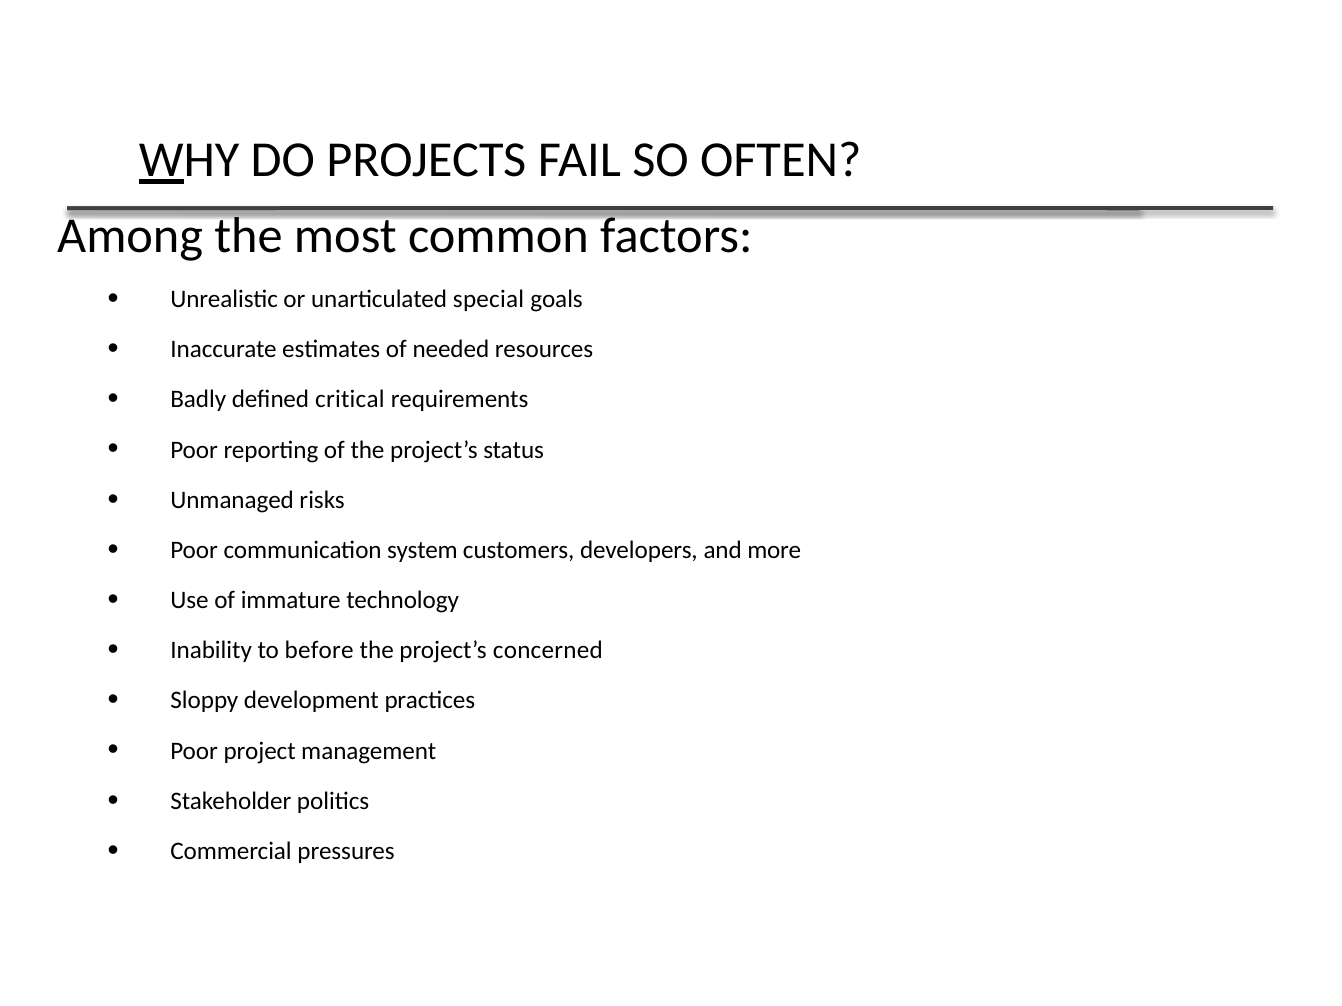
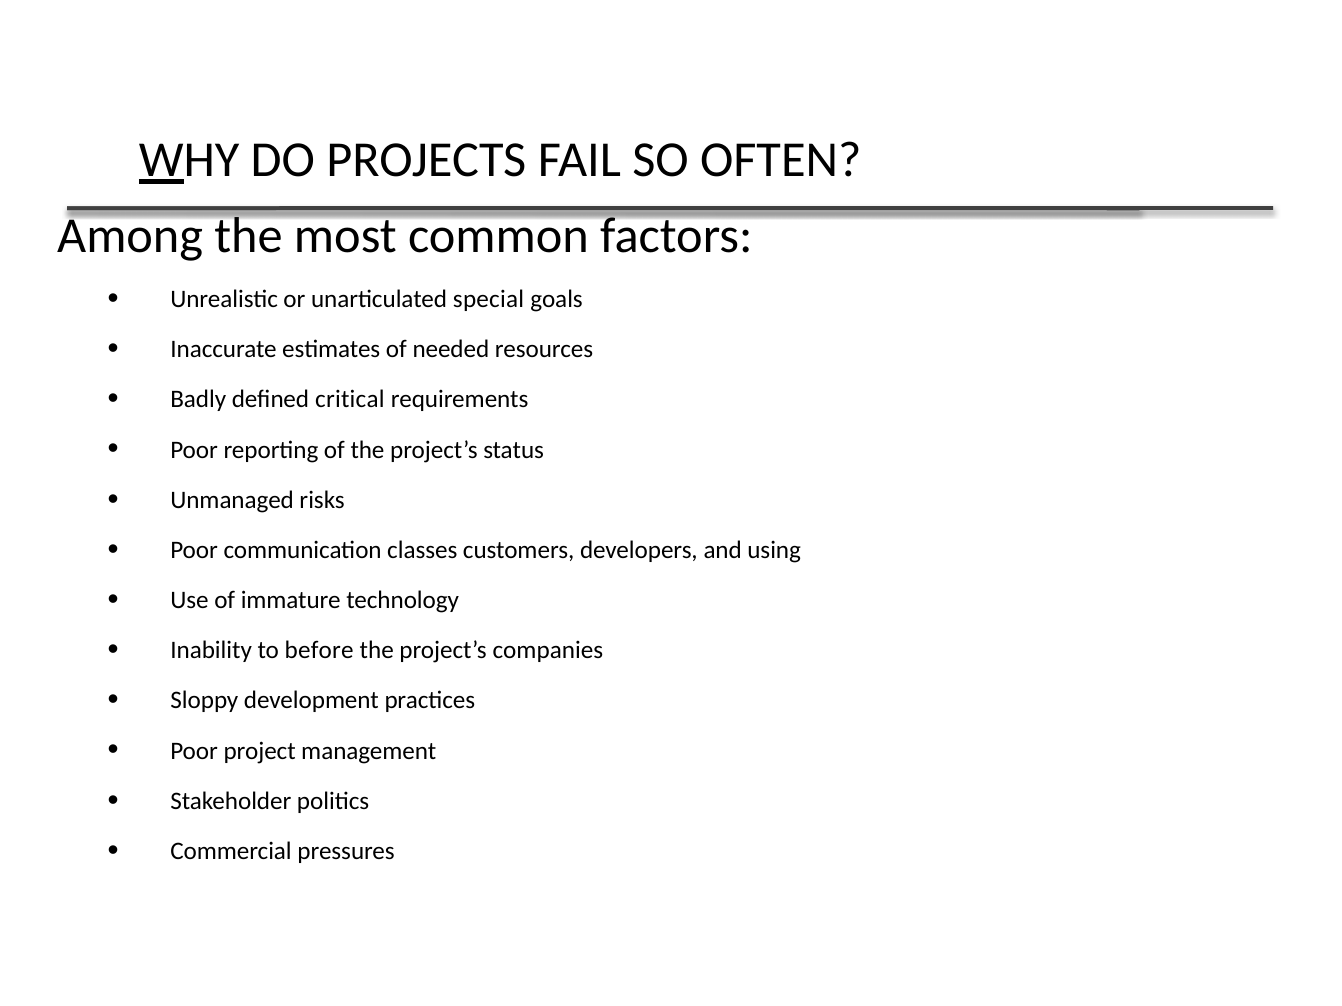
system: system -> classes (422, 550)
more: more -> using (774, 550)
concerned: concerned -> companies (548, 651)
